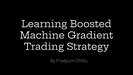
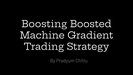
Learning: Learning -> Boosting (44, 24)
